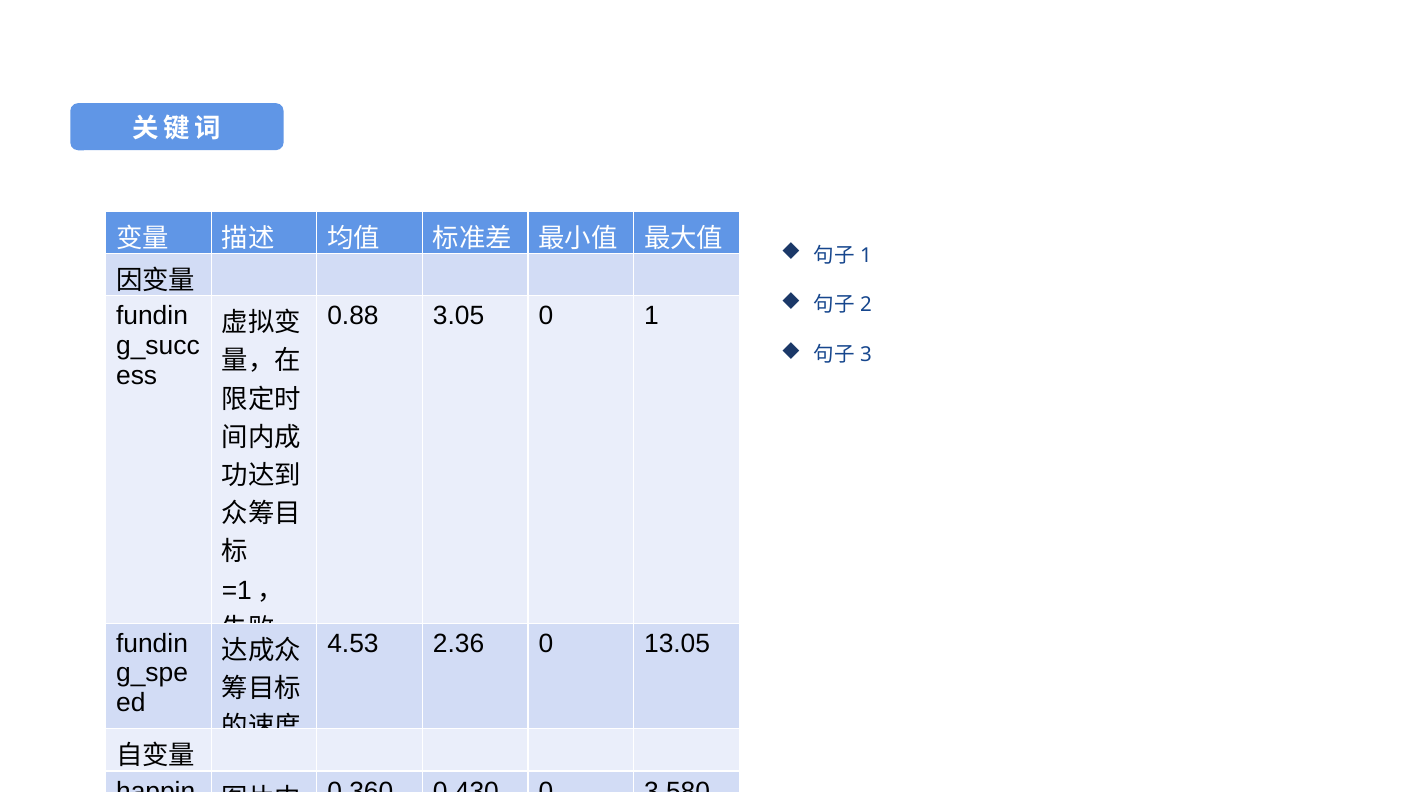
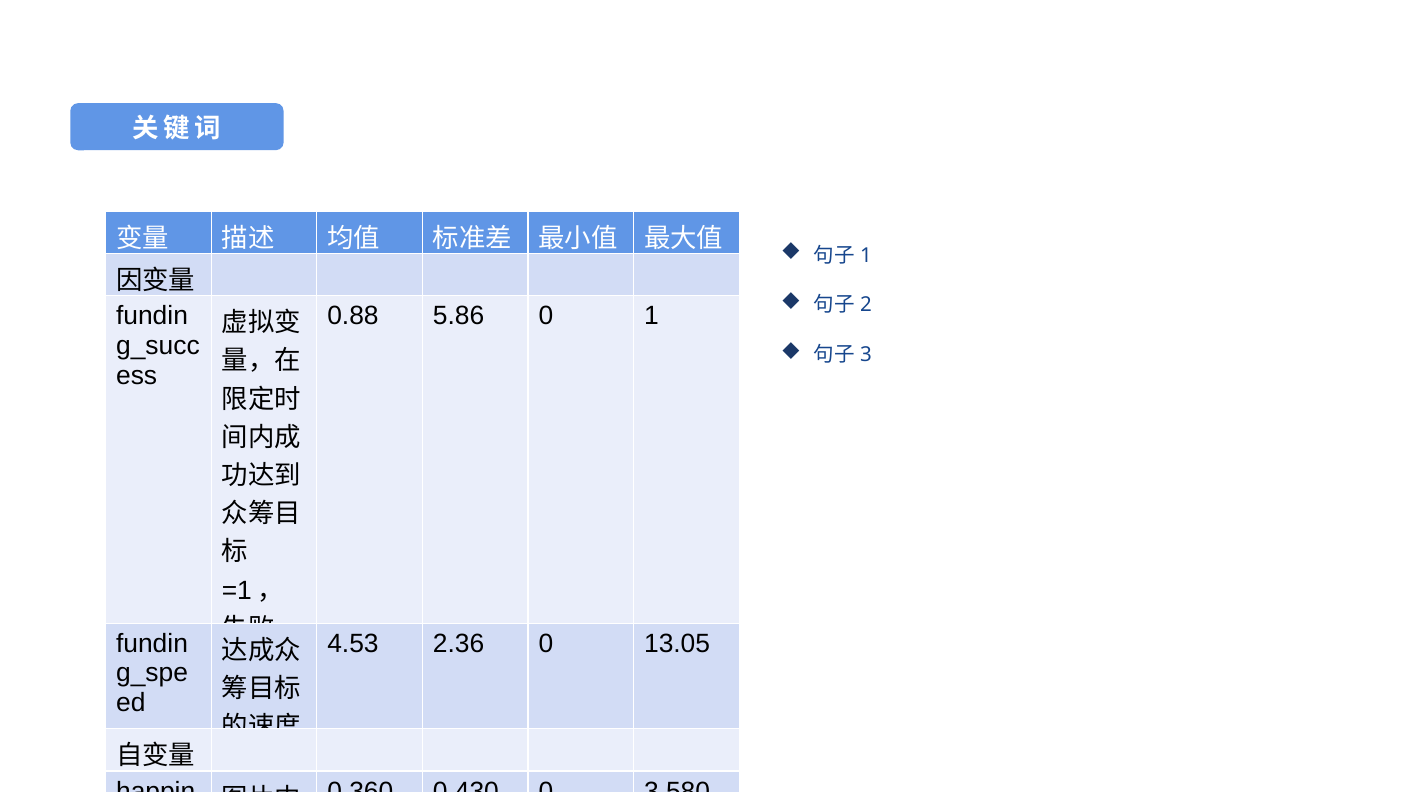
3.05: 3.05 -> 5.86 (459, 316)
